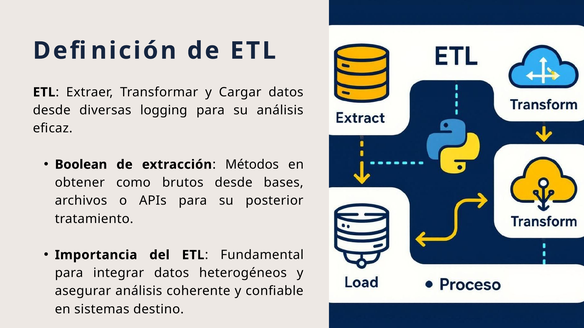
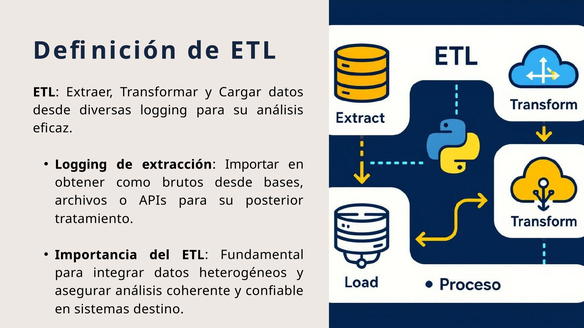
Boolean: Boolean -> Logging (81, 165)
Métodos: Métodos -> Importar (252, 165)
